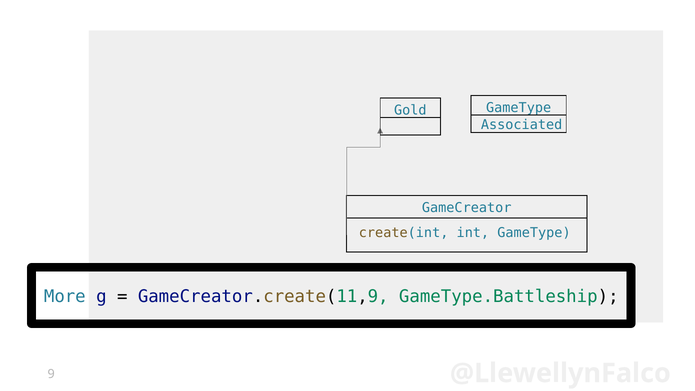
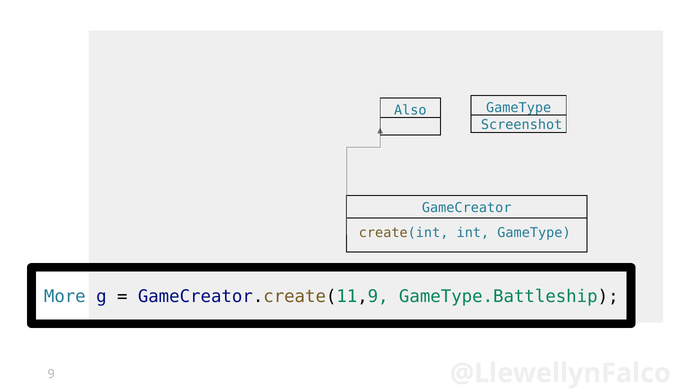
Gold: Gold -> Also (410, 110)
Associated: Associated -> Screenshot (522, 125)
